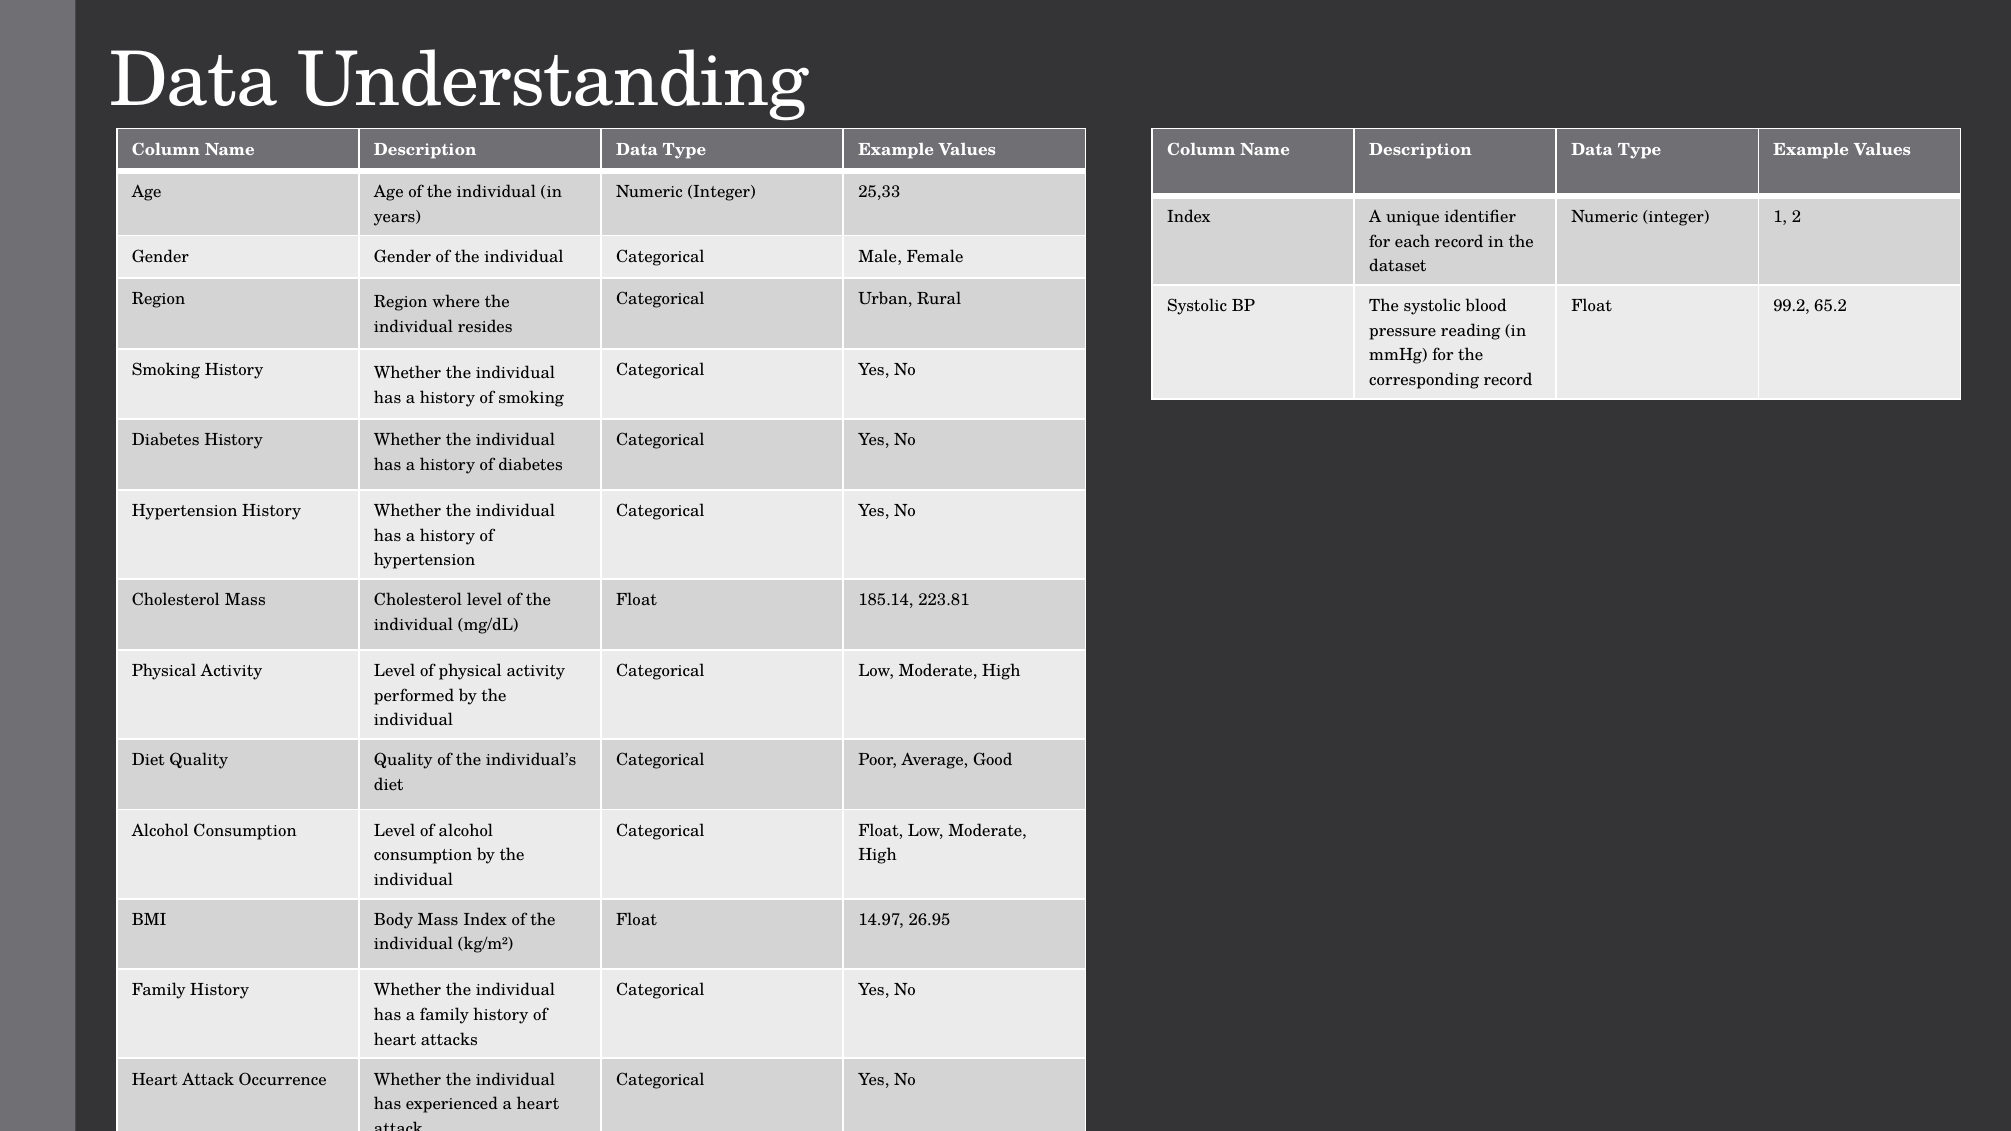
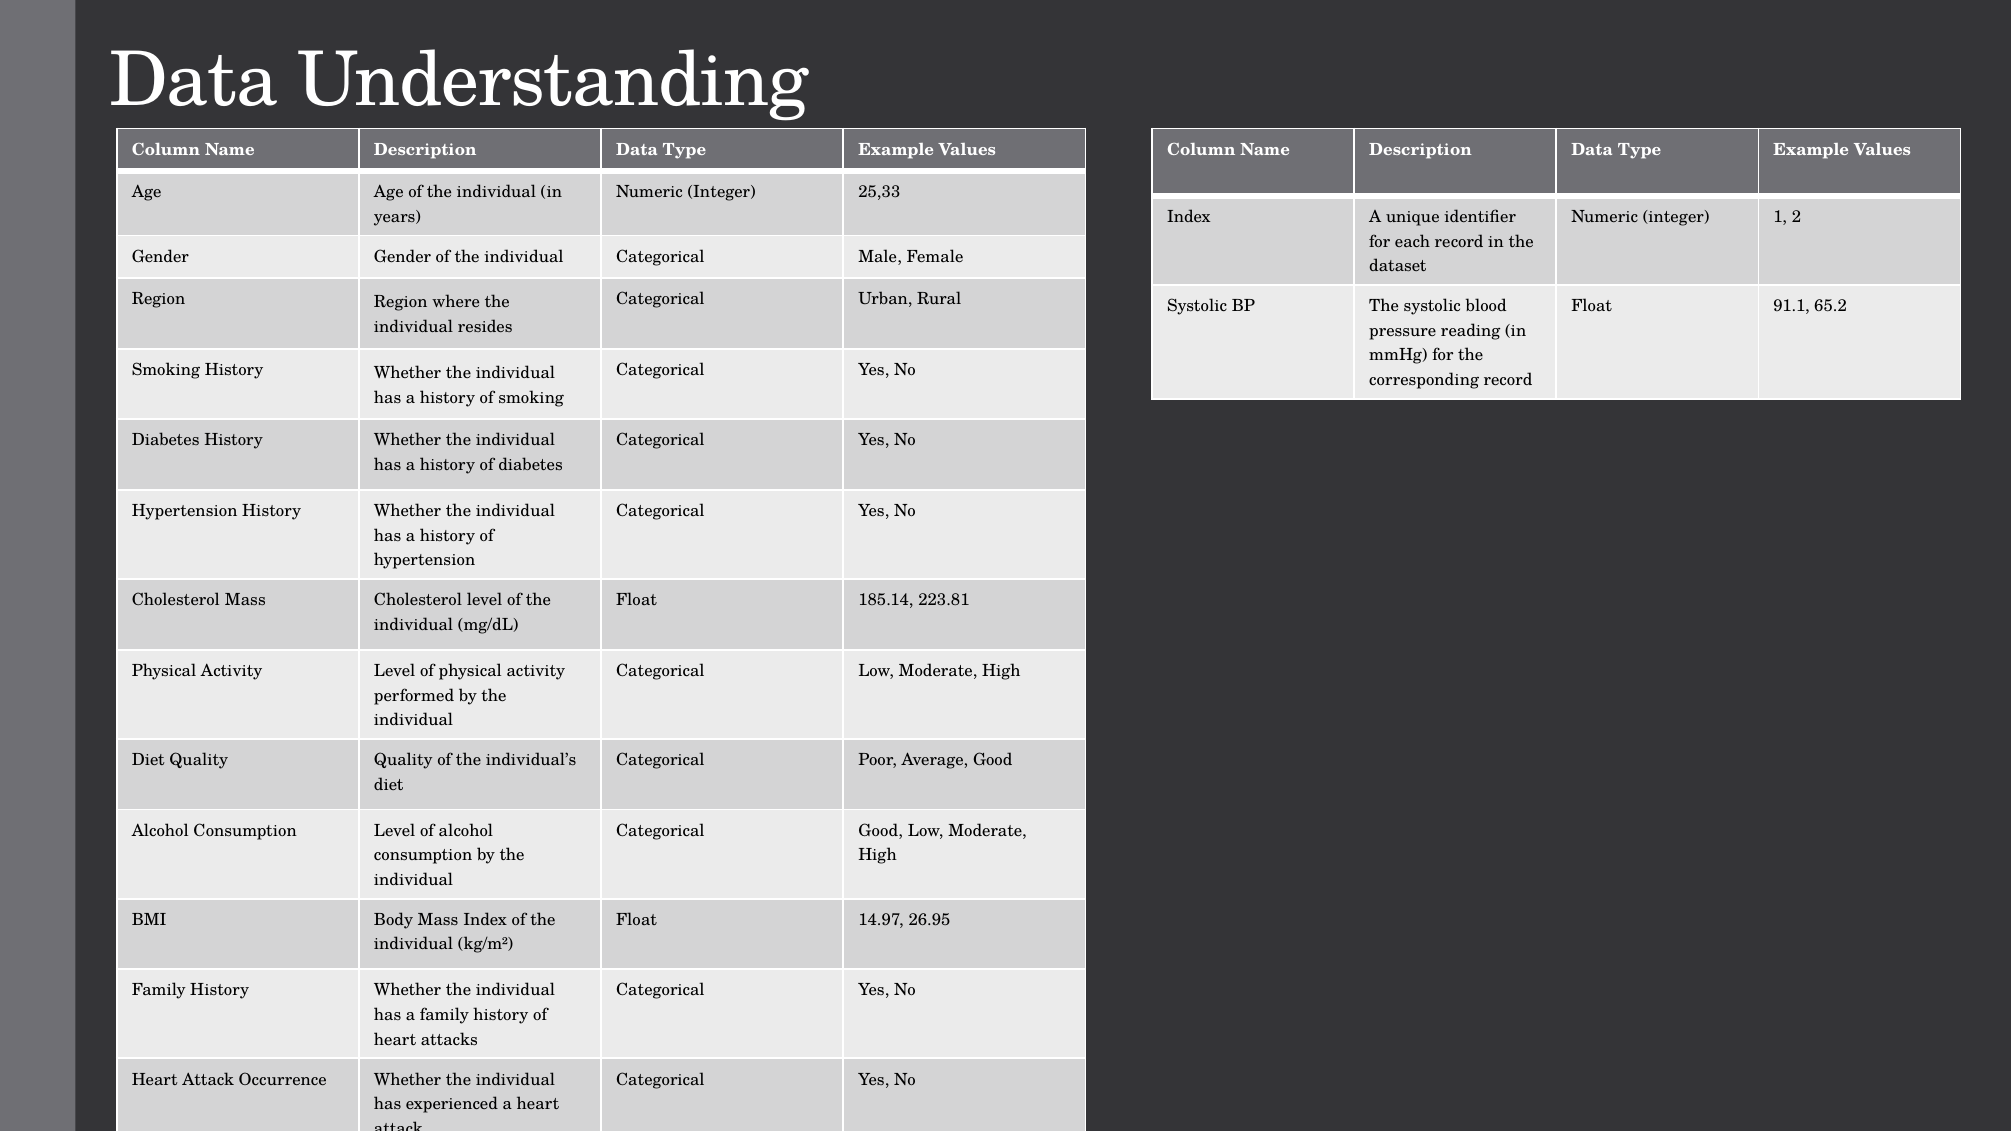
99.2: 99.2 -> 91.1 (1792, 306)
Categorical Float: Float -> Good (881, 831)
